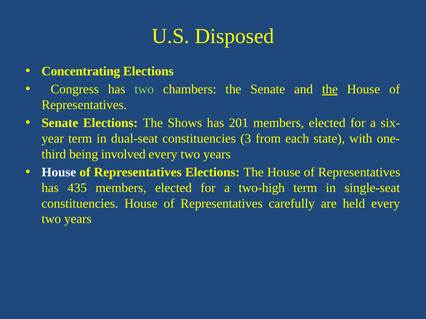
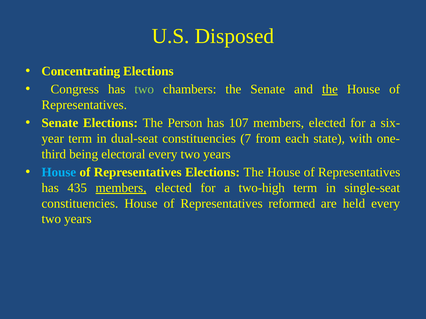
Shows: Shows -> Person (185, 123)
201: 201 -> 107 (239, 123)
3: 3 -> 7 (246, 139)
involved: involved -> electoral (123, 154)
House colour: white -> light blue (59, 173)
members underline: none -> present (121, 188)
carefully: carefully -> reformed (292, 204)
